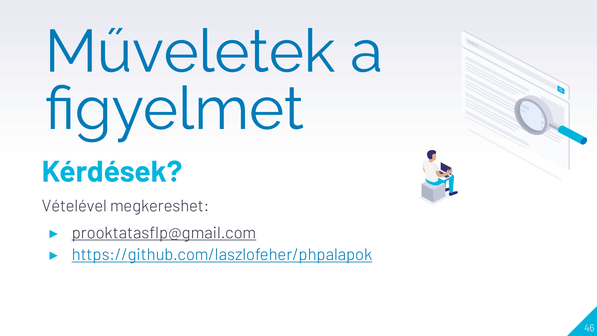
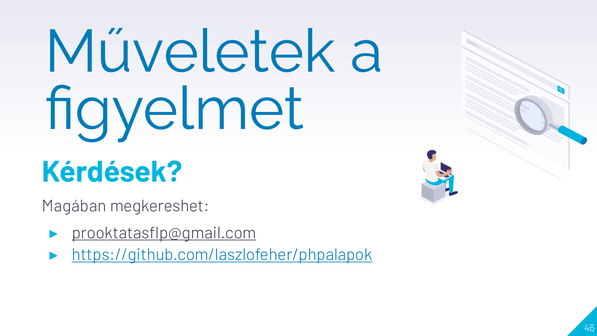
Vételével: Vételével -> Magában (74, 206)
